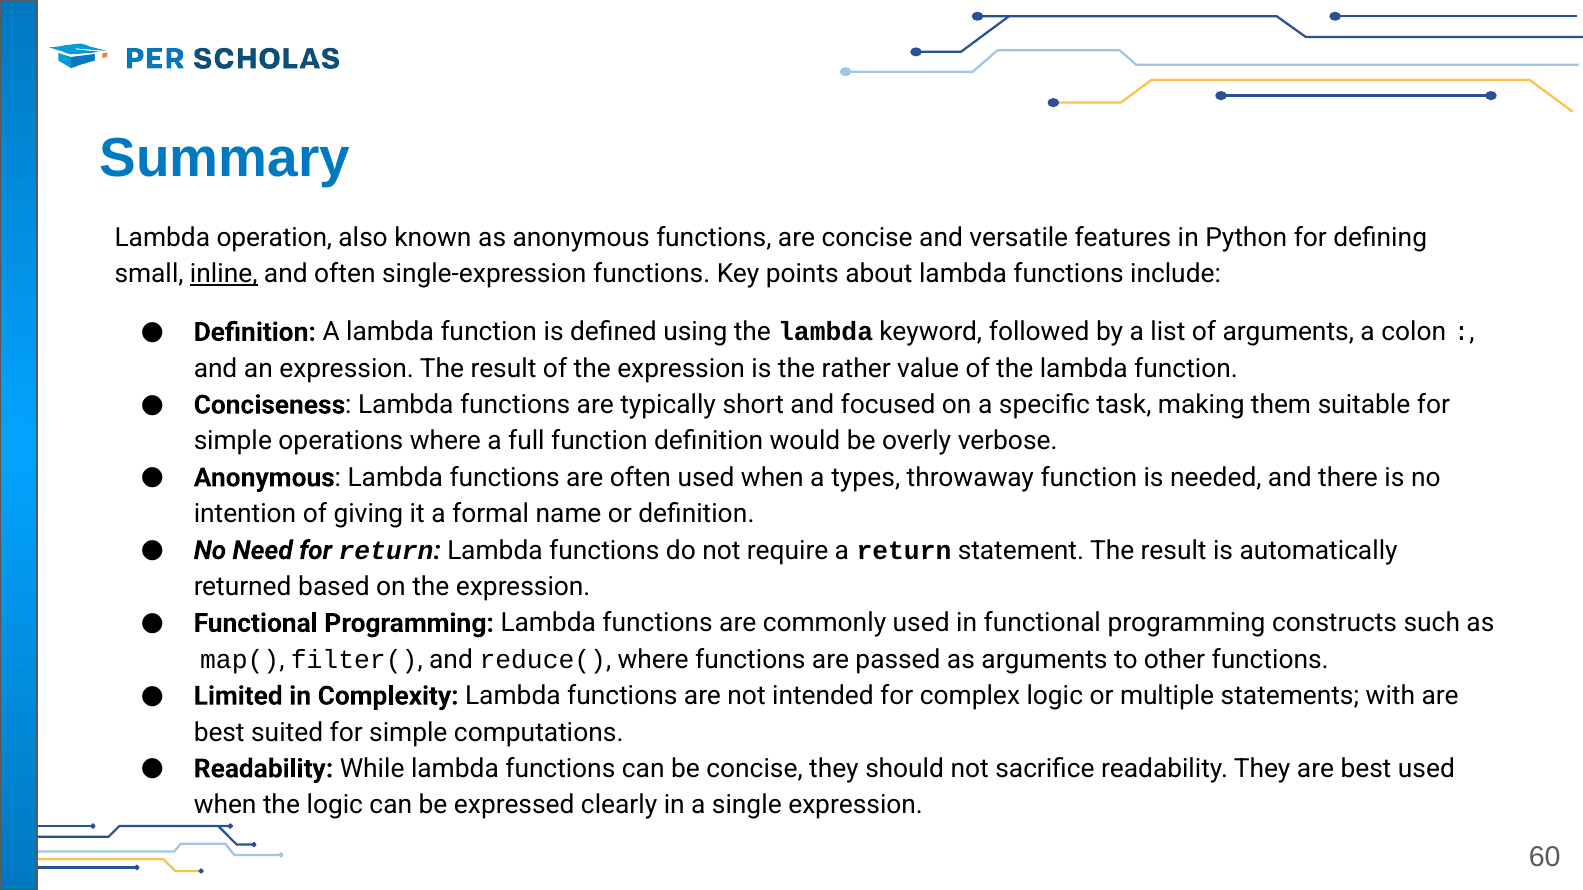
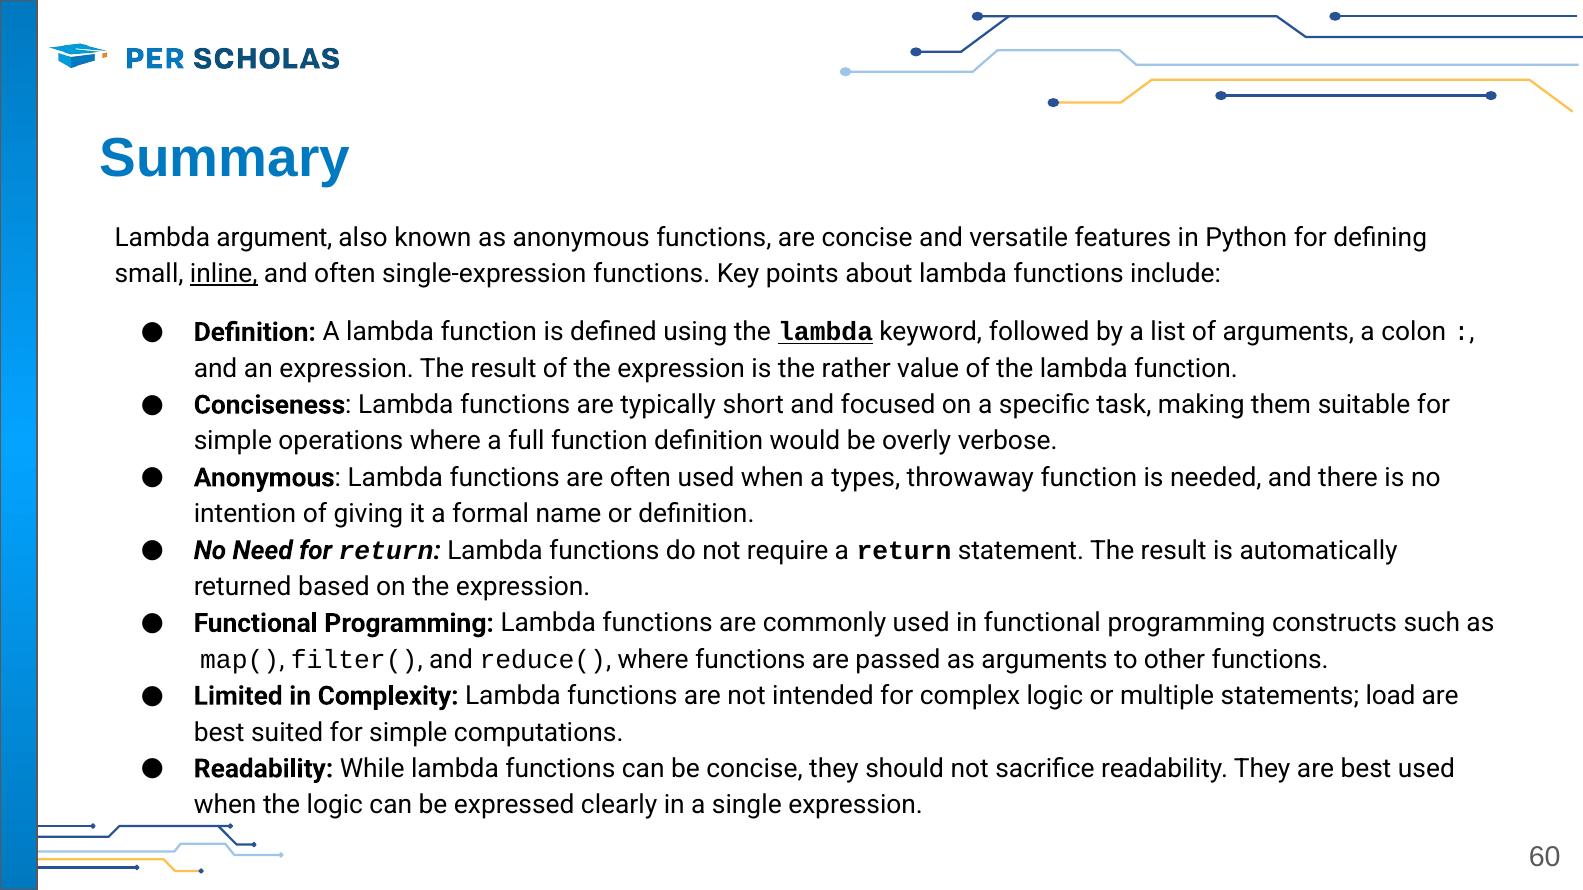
operation: operation -> argument (274, 238)
lambda underline: none -> present (826, 332)
with: with -> load (1391, 696)
